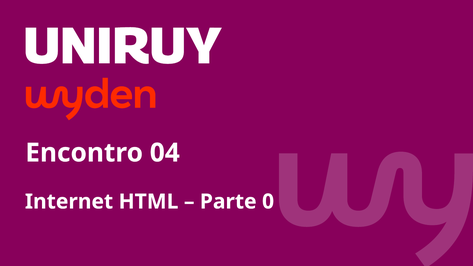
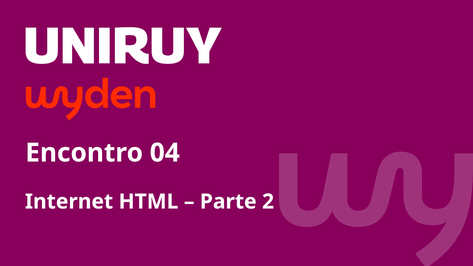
0: 0 -> 2 (268, 202)
